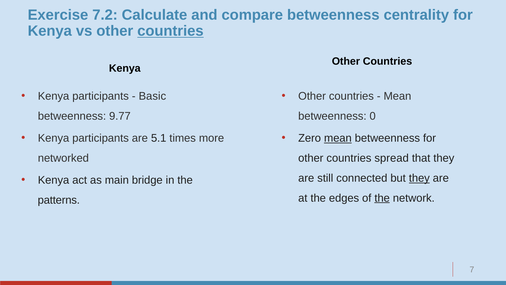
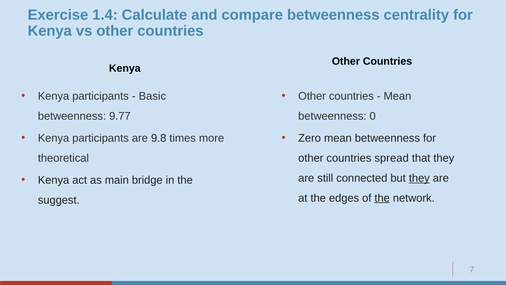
7.2: 7.2 -> 1.4 (105, 15)
countries underline: present -> none (170, 31)
5.1: 5.1 -> 9.8 (159, 138)
mean underline: present -> none (338, 138)
networked: networked -> theoretical (63, 158)
patterns: patterns -> suggest (59, 200)
